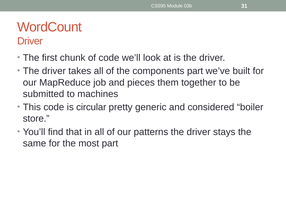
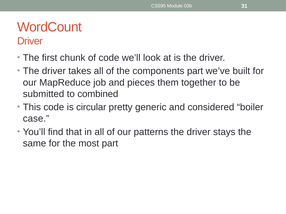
machines: machines -> combined (98, 94)
store: store -> case (36, 119)
